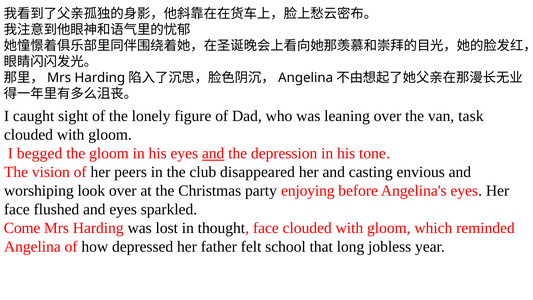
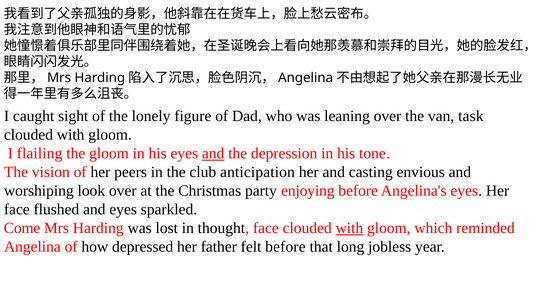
begged: begged -> flailing (40, 153)
disappeared: disappeared -> anticipation (257, 172)
with underline: none -> present (349, 228)
felt school: school -> before (285, 247)
